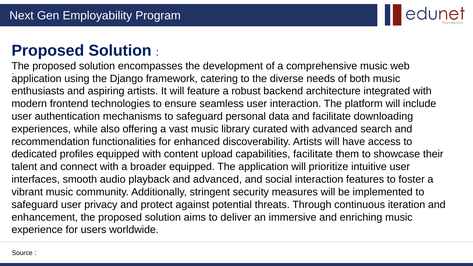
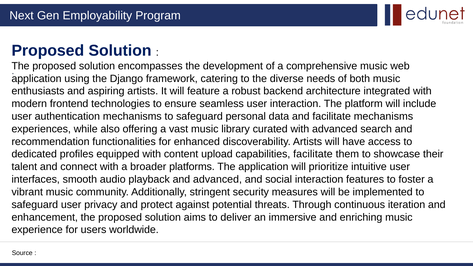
facilitate downloading: downloading -> mechanisms (383, 116)
broader equipped: equipped -> platforms (192, 167)
